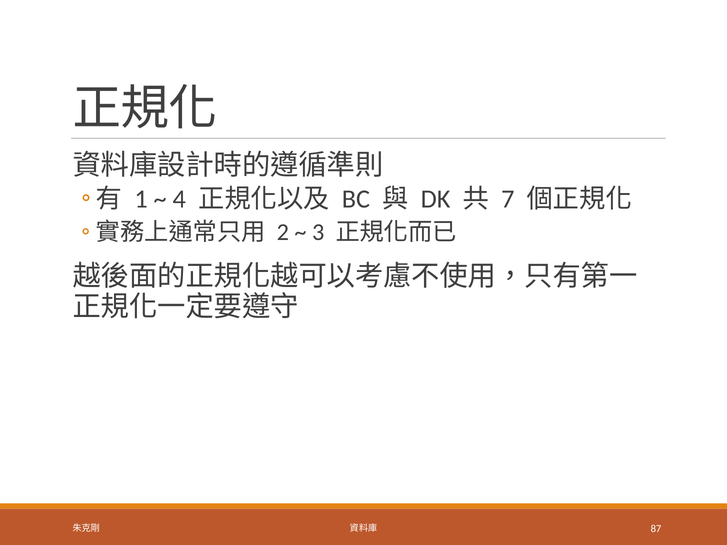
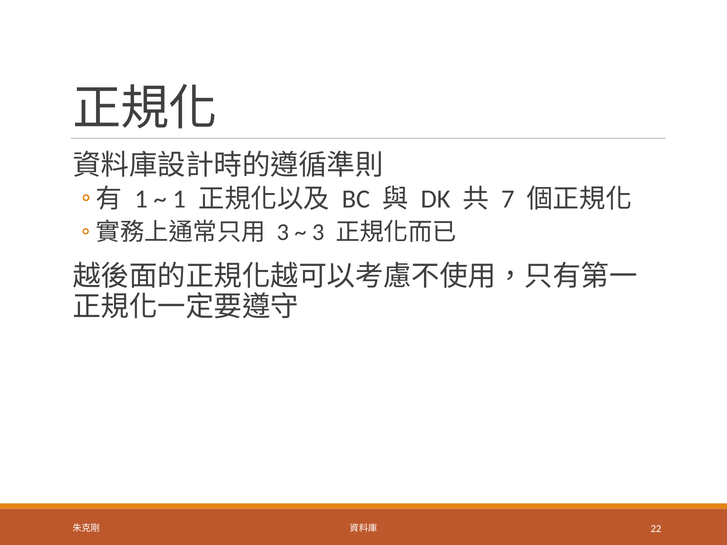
4: 4 -> 1 (179, 199)
2: 2 -> 3 (283, 232)
87: 87 -> 22 (656, 529)
